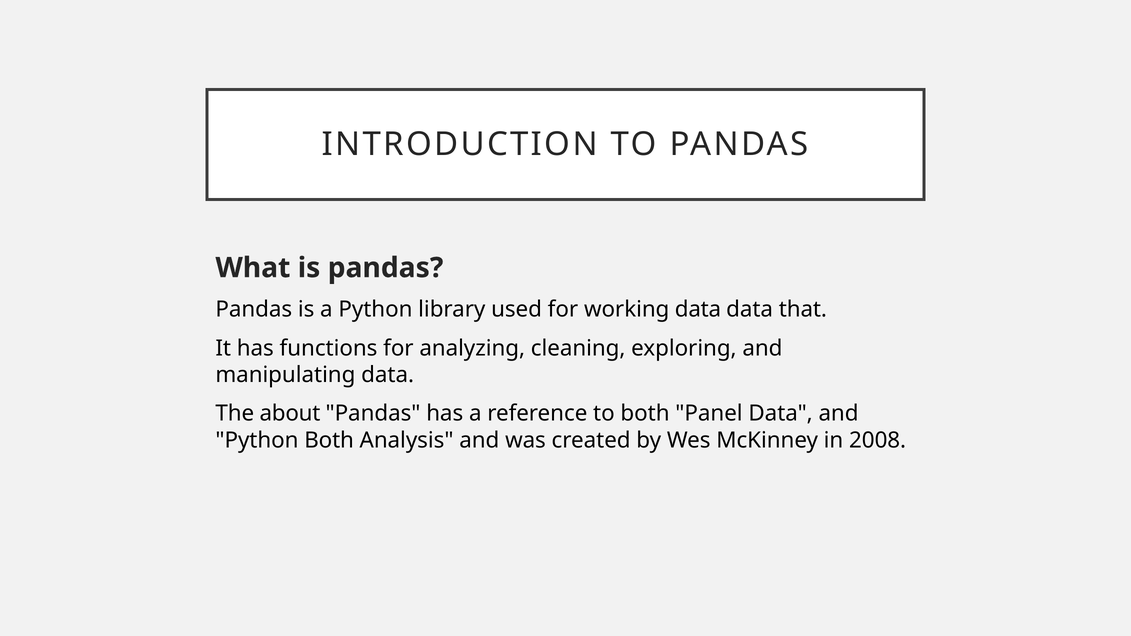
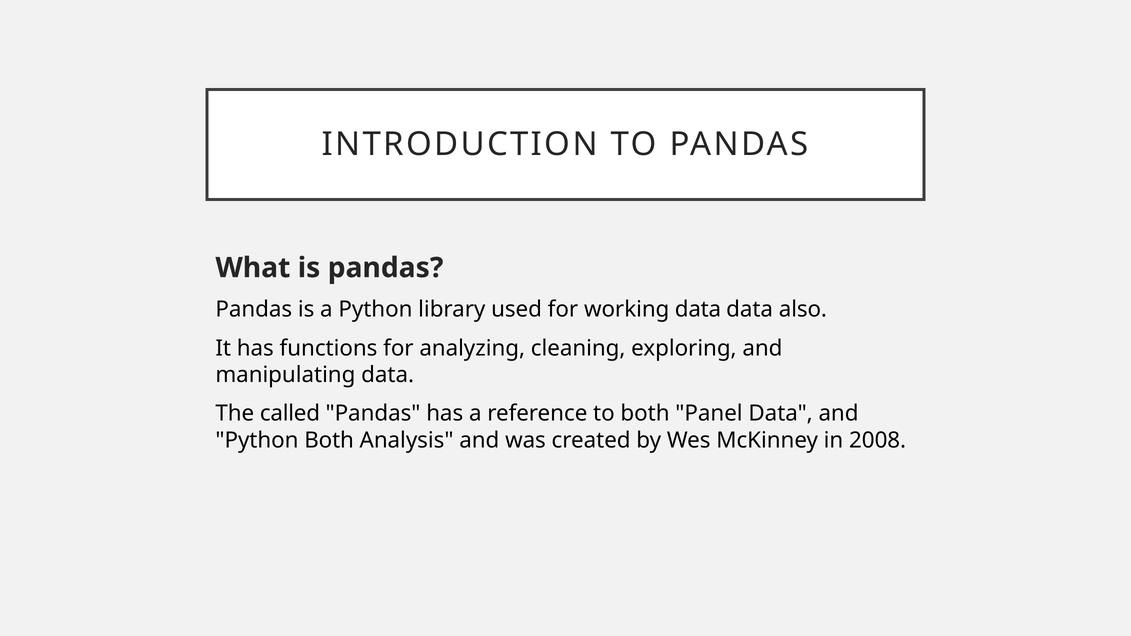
that: that -> also (803, 310)
about: about -> called (290, 414)
